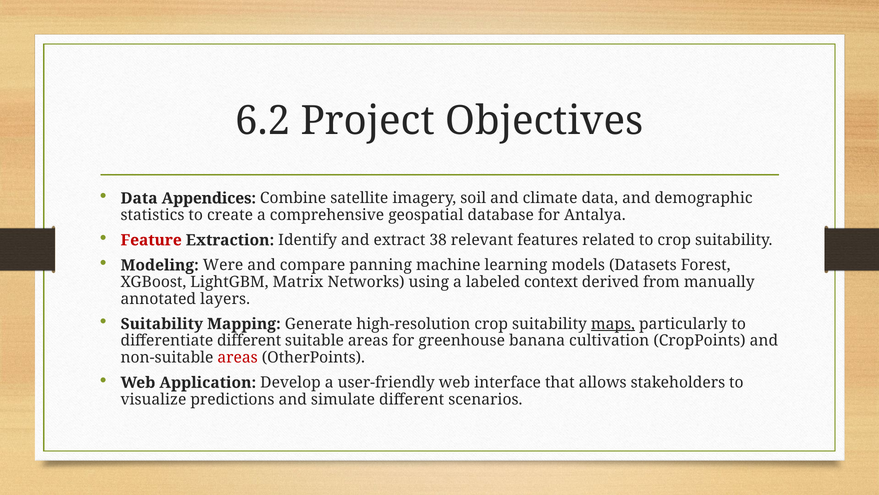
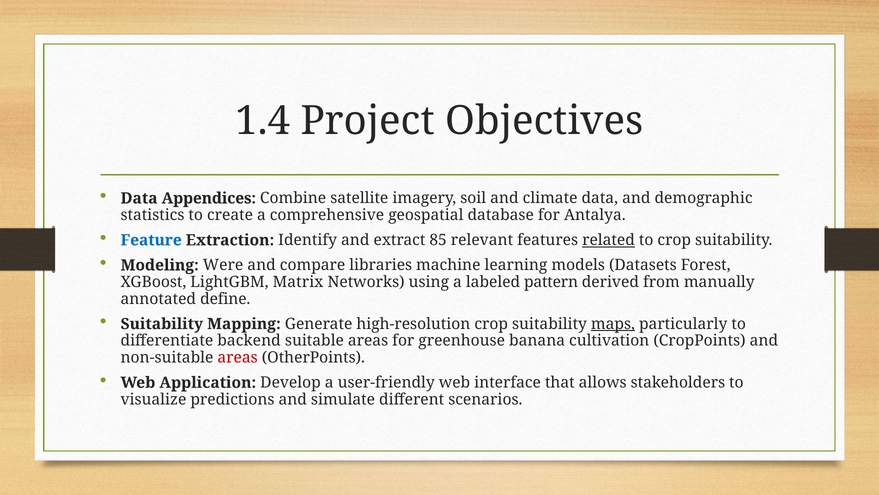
6.2: 6.2 -> 1.4 (263, 121)
Feature colour: red -> blue (151, 240)
38: 38 -> 85 (438, 240)
related underline: none -> present (609, 240)
panning: panning -> libraries (381, 265)
context: context -> pattern (551, 282)
layers: layers -> define (225, 299)
differentiate different: different -> backend (249, 340)
